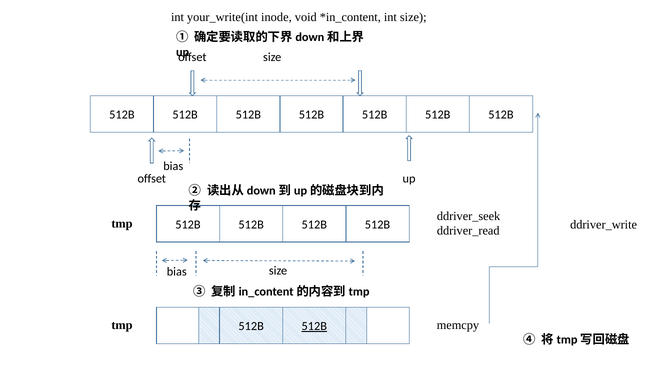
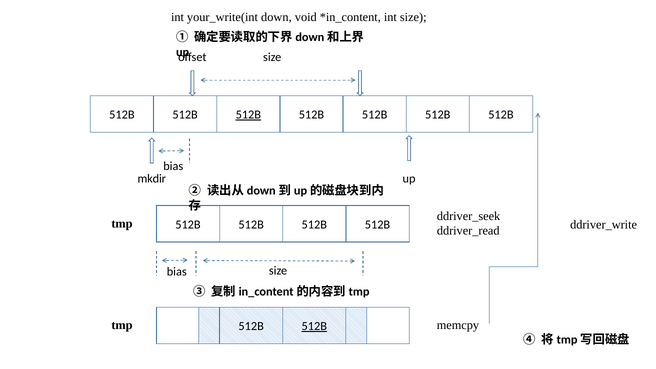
inode: inode -> down (276, 17)
512B underline: none -> present (248, 115)
offset: offset -> mkdir (152, 179)
